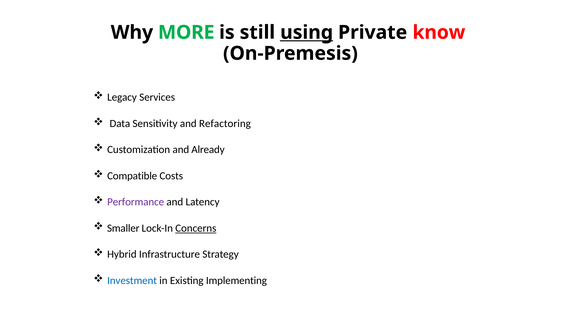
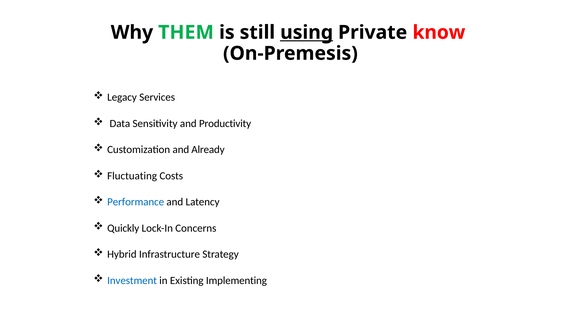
MORE: MORE -> THEM (186, 32)
Refactoring: Refactoring -> Productivity (225, 123)
Compatible: Compatible -> Fluctuating (132, 176)
Performance colour: purple -> blue (136, 202)
Smaller: Smaller -> Quickly (123, 228)
Concerns underline: present -> none (196, 228)
